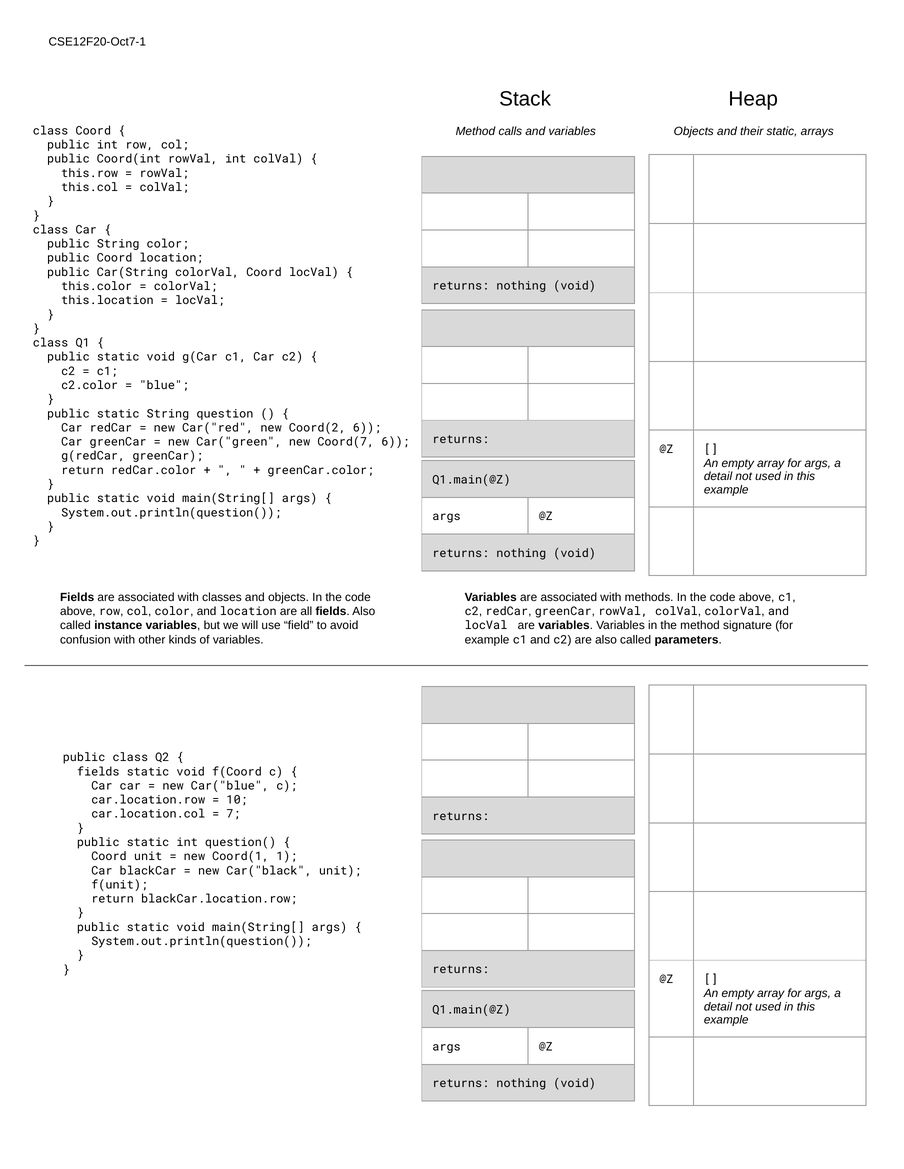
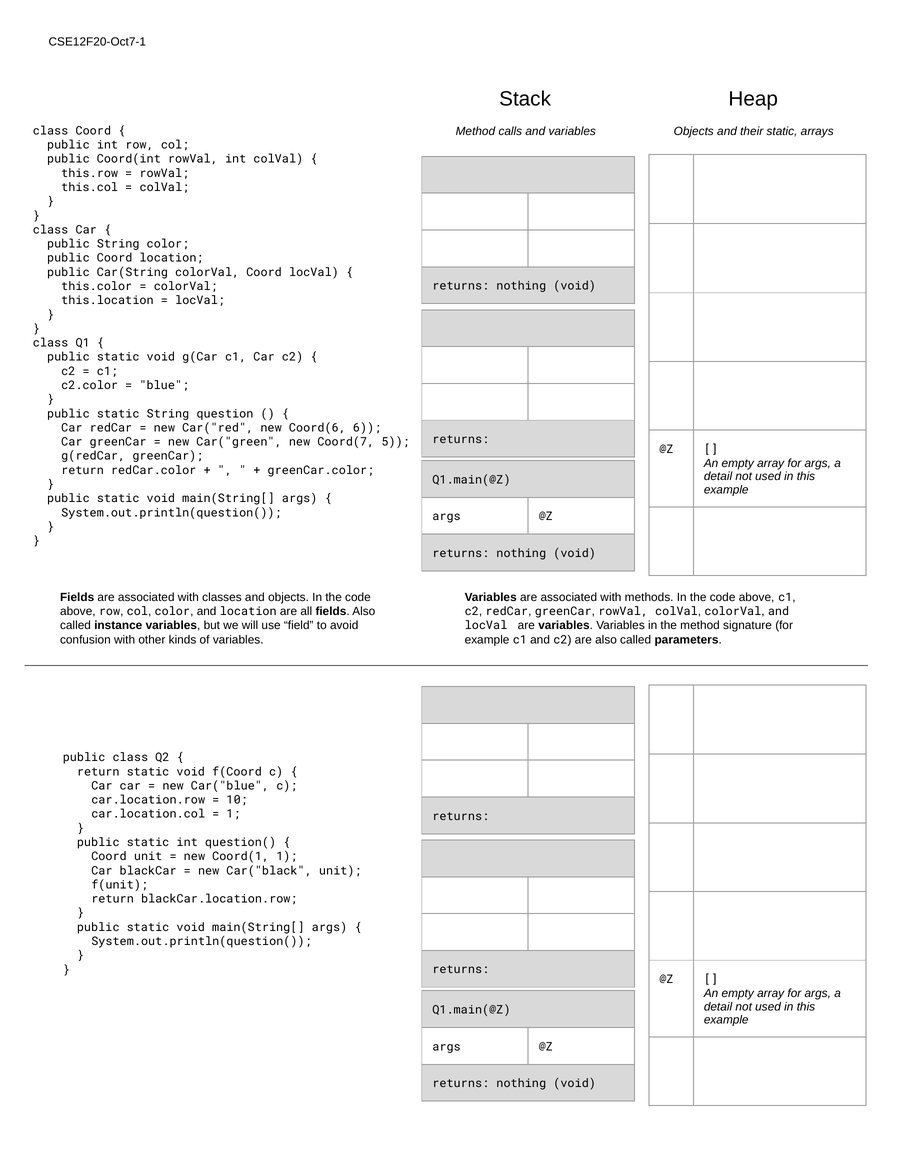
Coord(2: Coord(2 -> Coord(6 (317, 428)
Coord(7 6: 6 -> 5 (396, 442)
fields: fields -> return (98, 772)
7: 7 -> 1 (233, 815)
